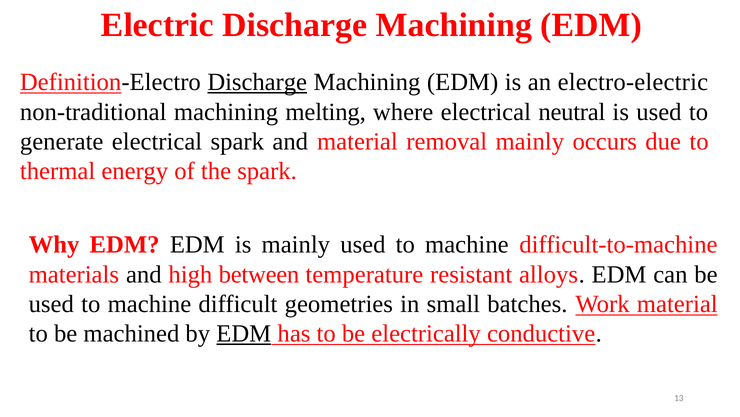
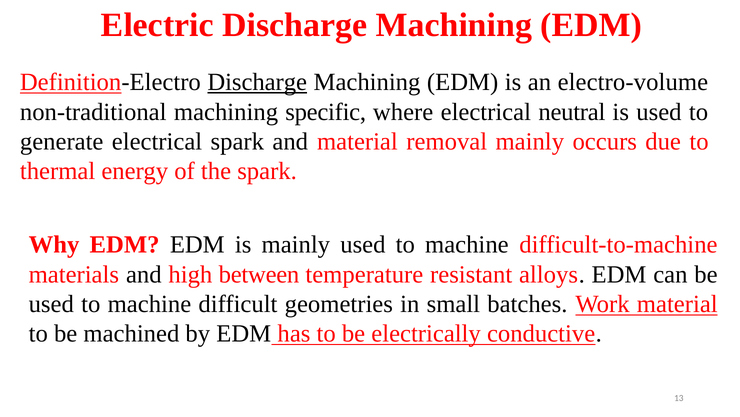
electro-electric: electro-electric -> electro-volume (633, 82)
melting: melting -> specific (326, 112)
EDM underline: present -> none (244, 333)
